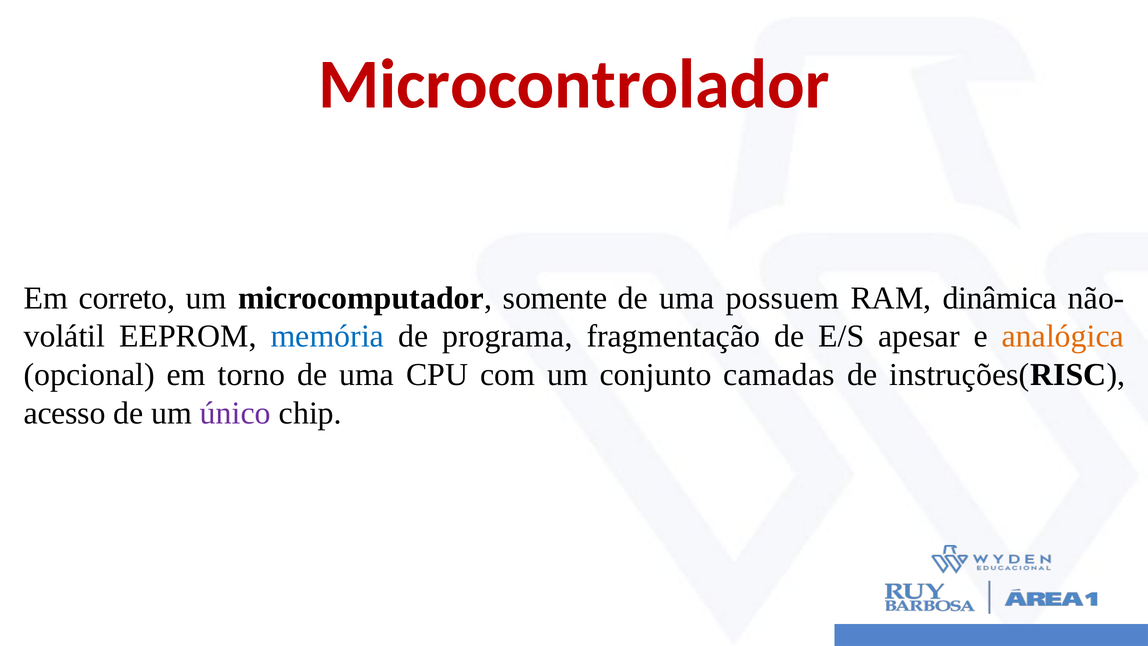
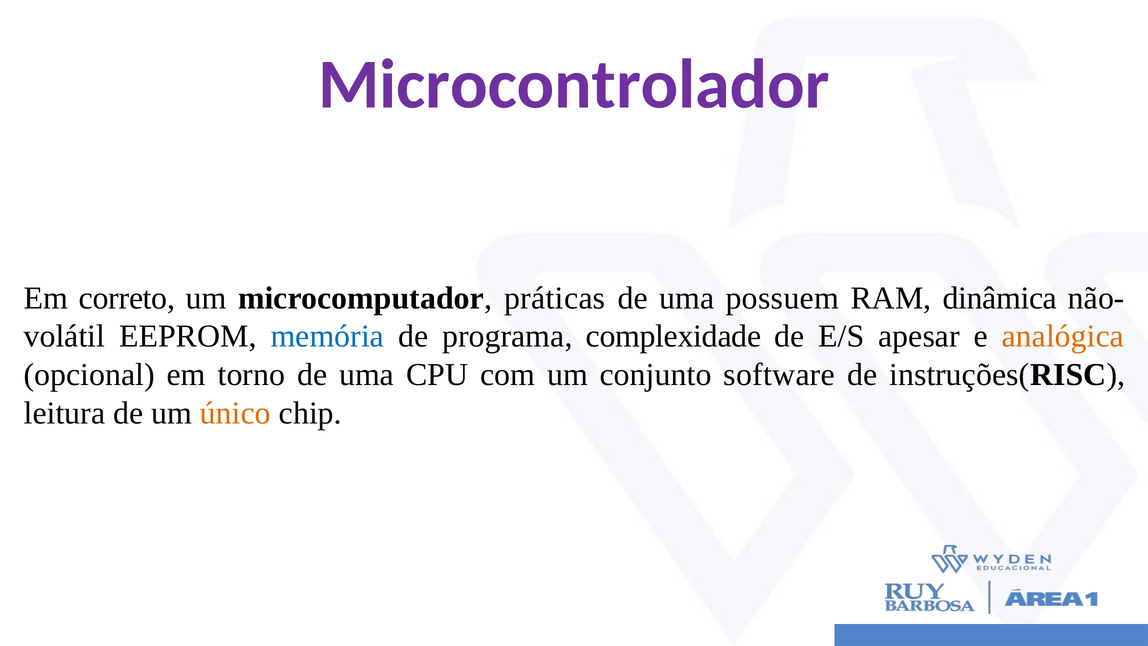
Microcontrolador colour: red -> purple (574, 85)
somente: somente -> práticas (555, 298)
fragmentação: fragmentação -> complexidade (674, 336)
camadas: camadas -> software (779, 375)
acesso: acesso -> leitura (64, 413)
único colour: purple -> orange (235, 413)
